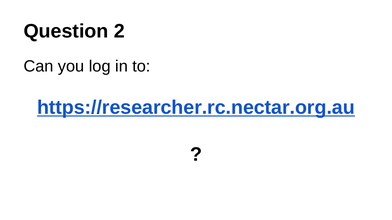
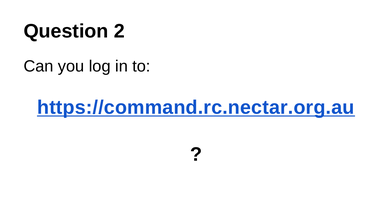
https://researcher.rc.nectar.org.au: https://researcher.rc.nectar.org.au -> https://command.rc.nectar.org.au (196, 108)
